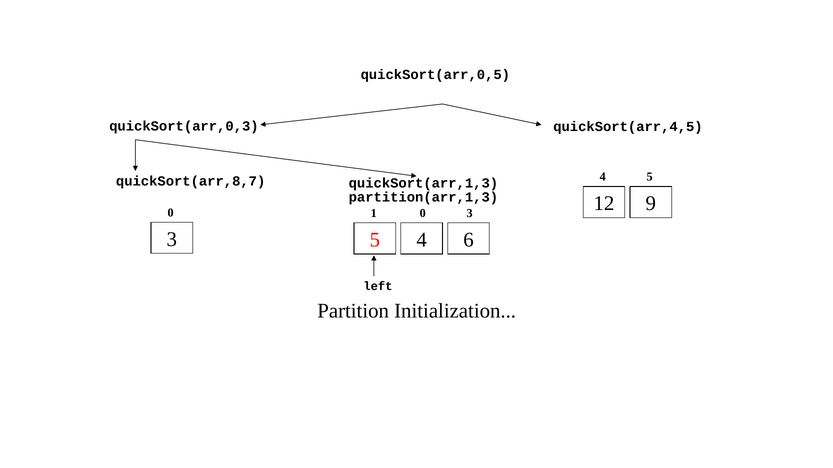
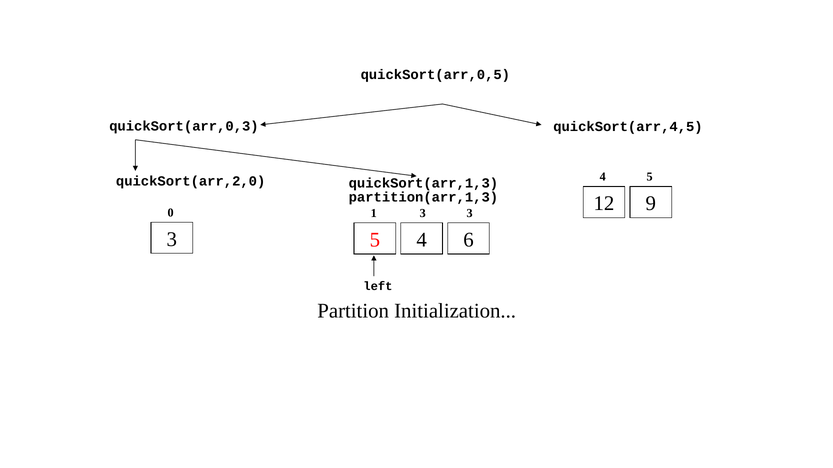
quickSort(arr,8,7: quickSort(arr,8,7 -> quickSort(arr,2,0 (191, 181)
1 0: 0 -> 3 (423, 214)
